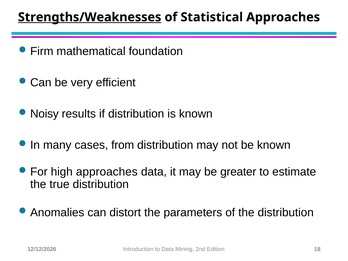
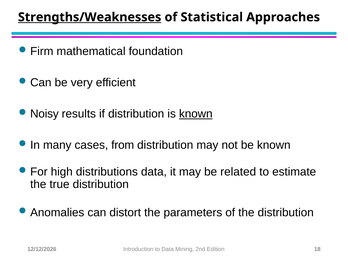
known underline: none -> present (196, 114)
high approaches: approaches -> distributions (107, 172)
greater: greater -> related (238, 172)
